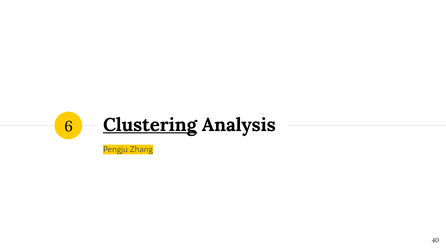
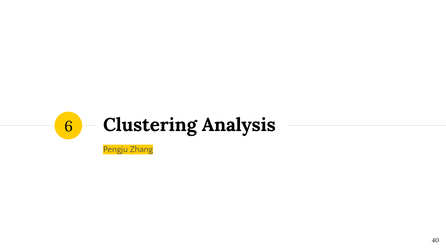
Clustering underline: present -> none (150, 125)
